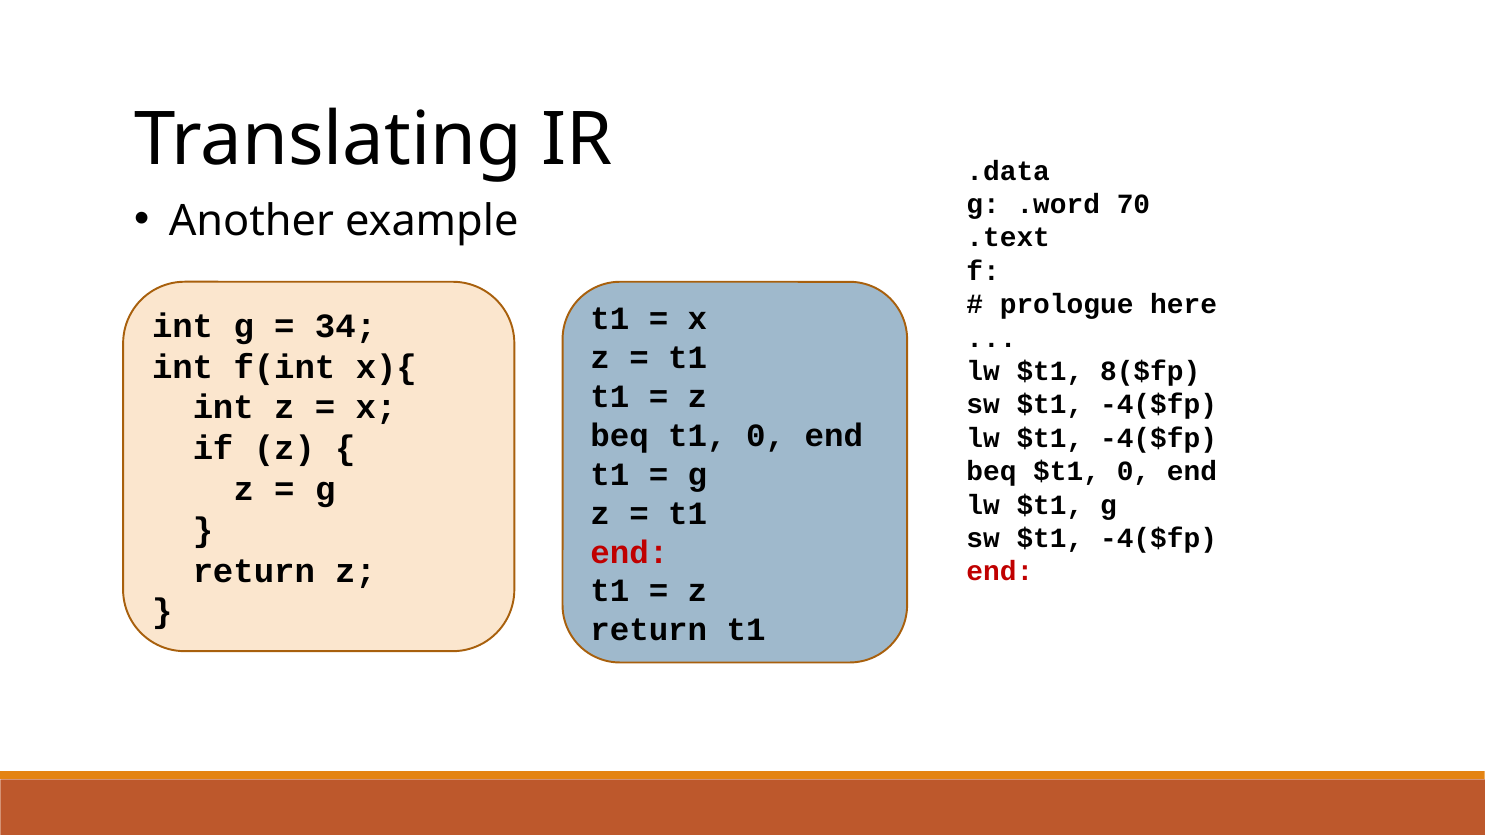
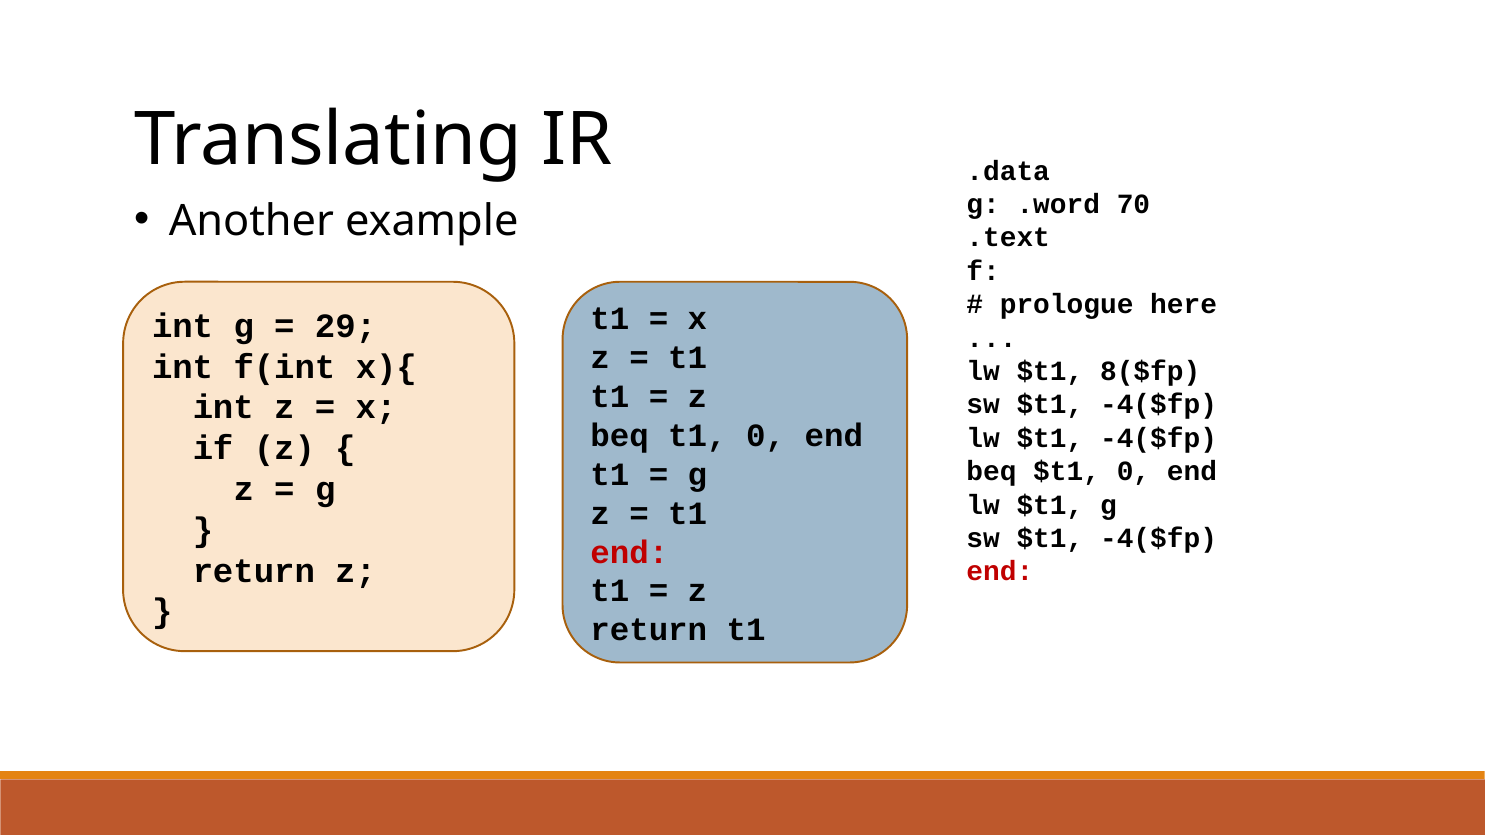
34: 34 -> 29 (346, 326)
